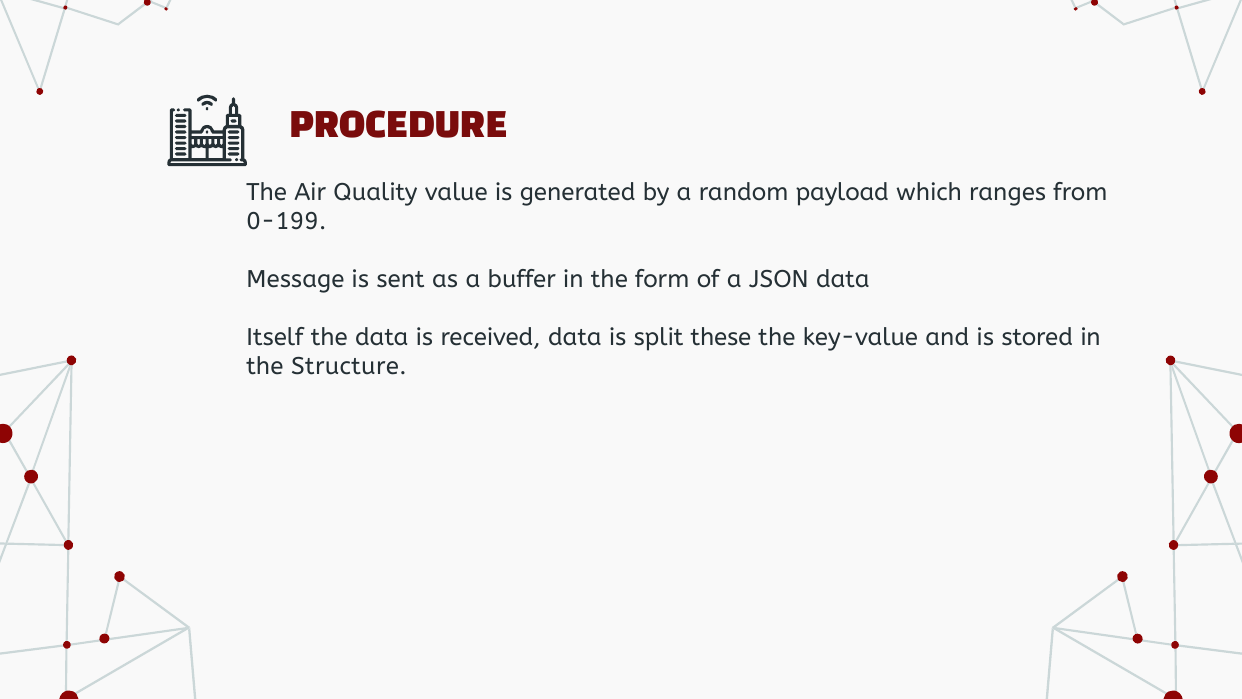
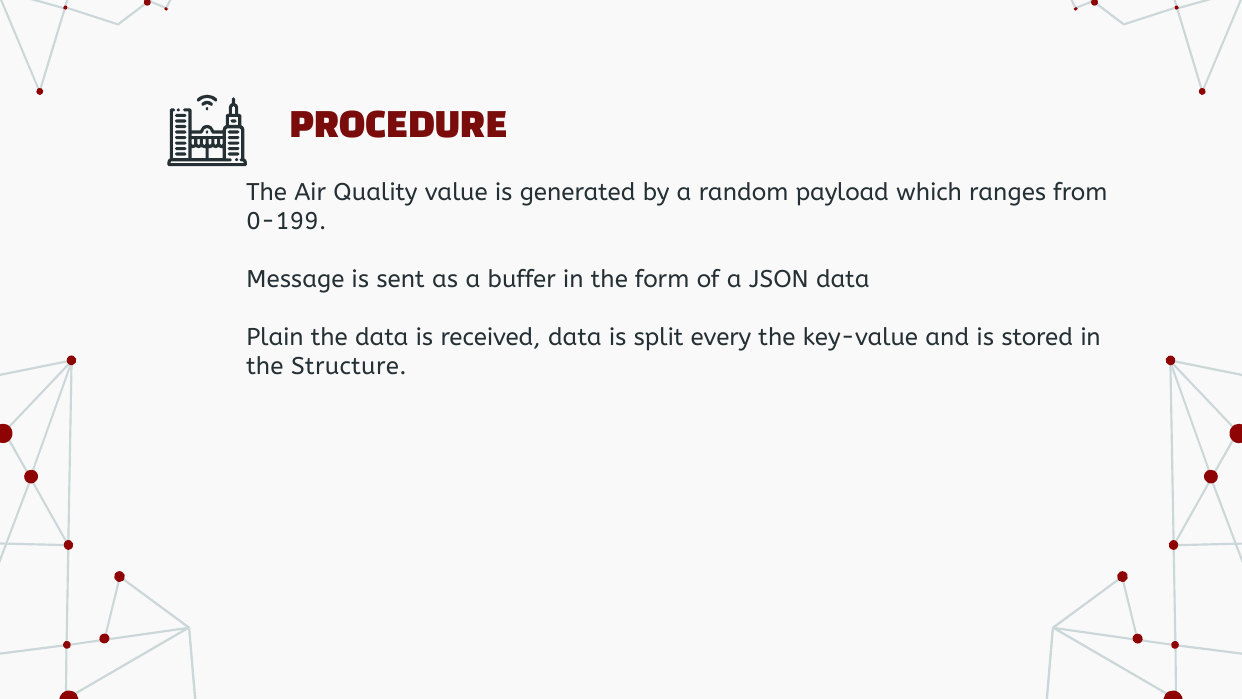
Itself: Itself -> Plain (275, 337)
these: these -> every (721, 337)
